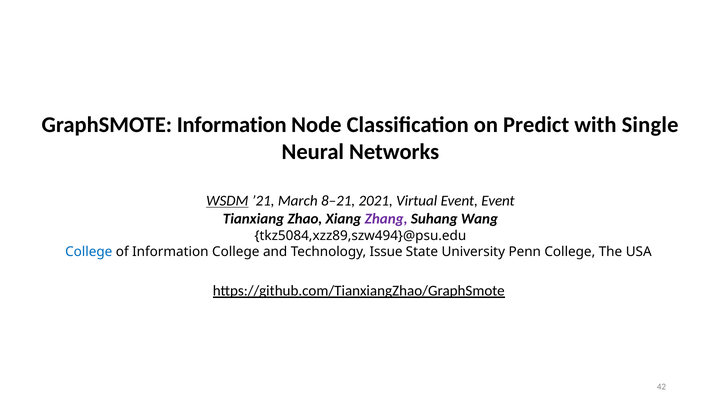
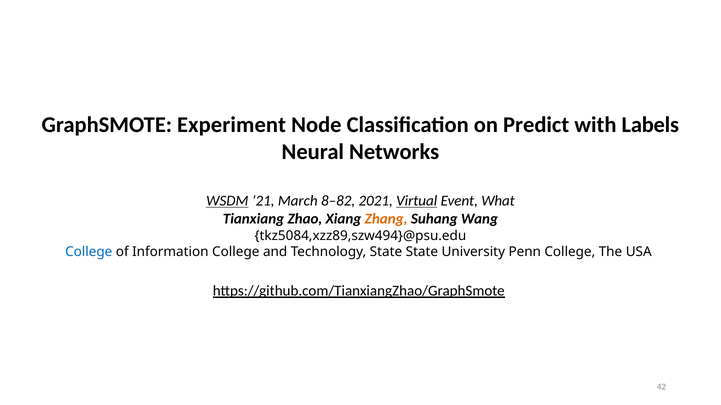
GraphSMOTE Information: Information -> Experiment (232, 125)
Single: Single -> Labels (650, 125)
8–21: 8–21 -> 8–82 (338, 201)
Virtual underline: none -> present (417, 201)
Event Event: Event -> What (498, 201)
Zhang colour: purple -> orange (386, 219)
Technology Issue: Issue -> State (386, 252)
